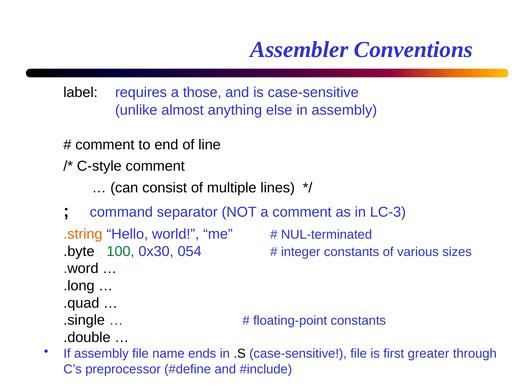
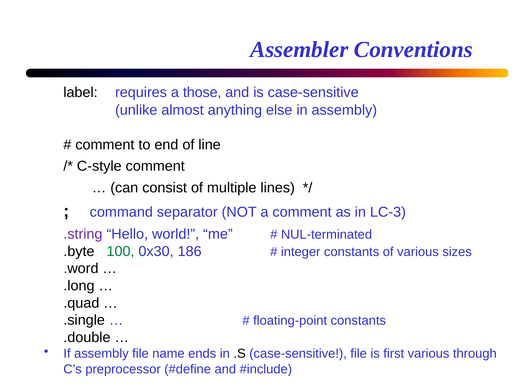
.string colour: orange -> purple (83, 235)
054: 054 -> 186 (190, 252)
first greater: greater -> various (429, 354)
